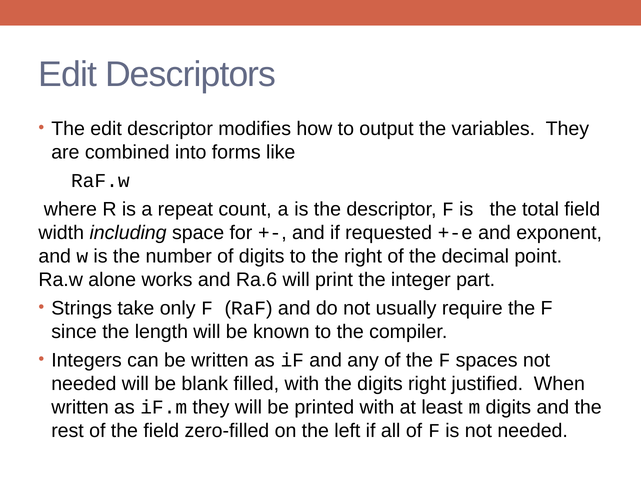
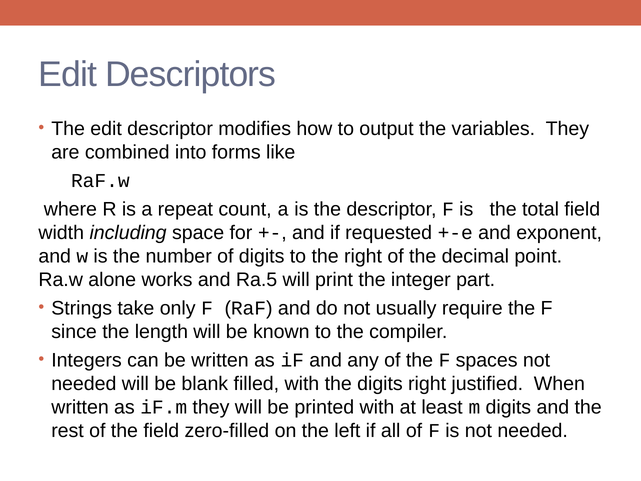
Ra.6: Ra.6 -> Ra.5 (257, 279)
